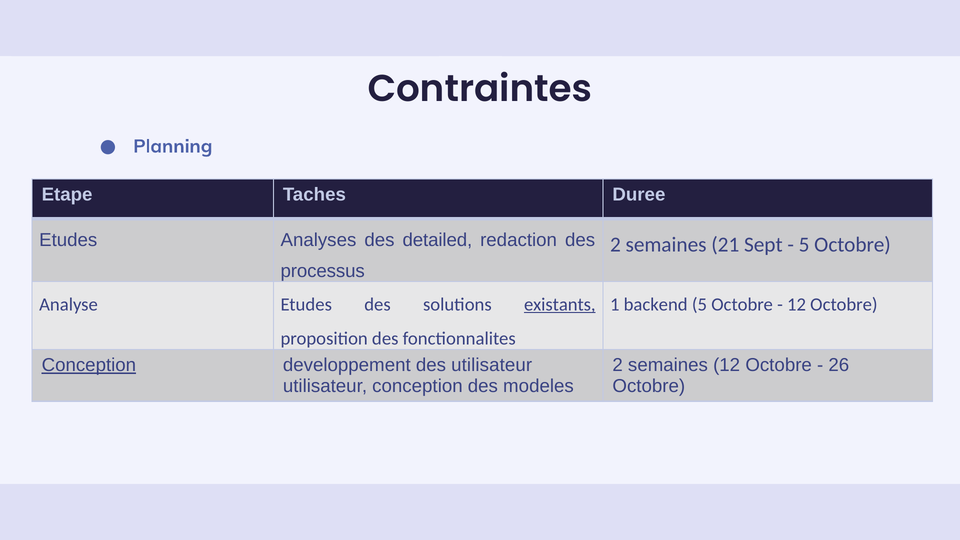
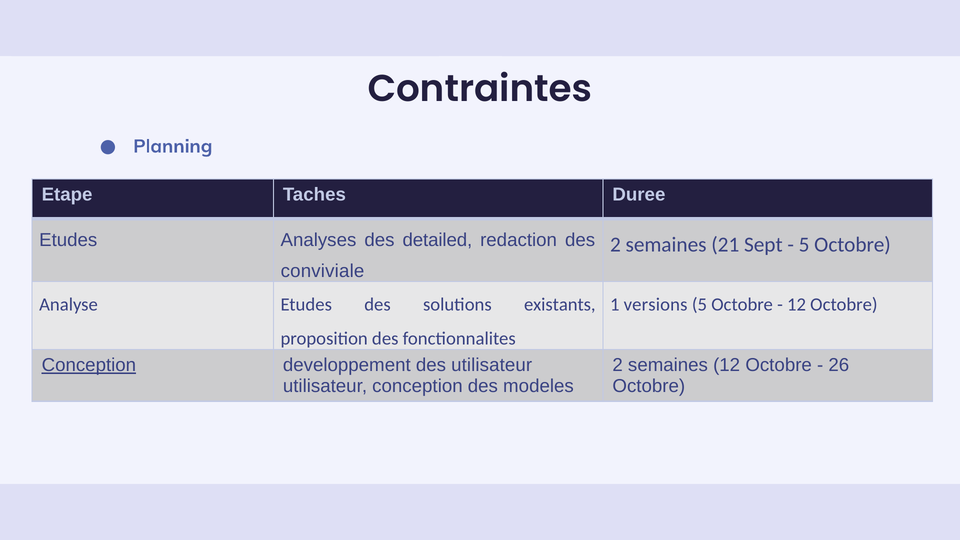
processus: processus -> conviviale (323, 271)
existants underline: present -> none (560, 304)
backend: backend -> versions (656, 304)
